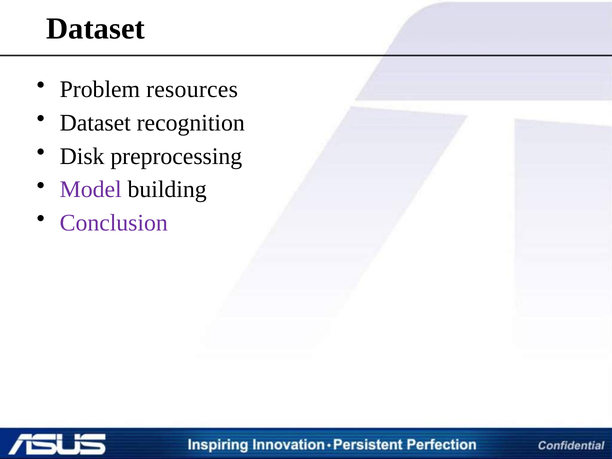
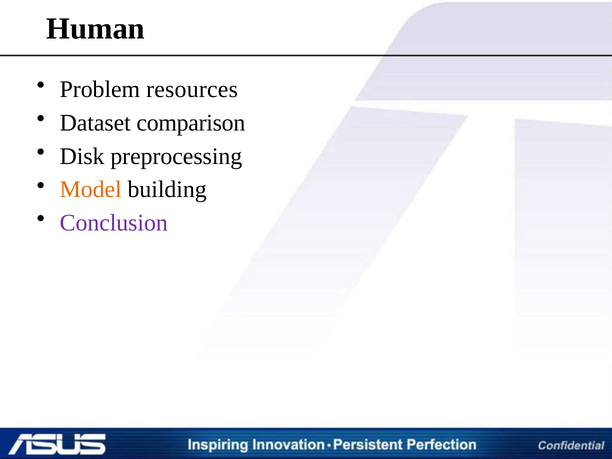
Dataset: Dataset -> Human (96, 29)
recognition: recognition -> comparison (191, 123)
Model colour: purple -> orange (91, 190)
